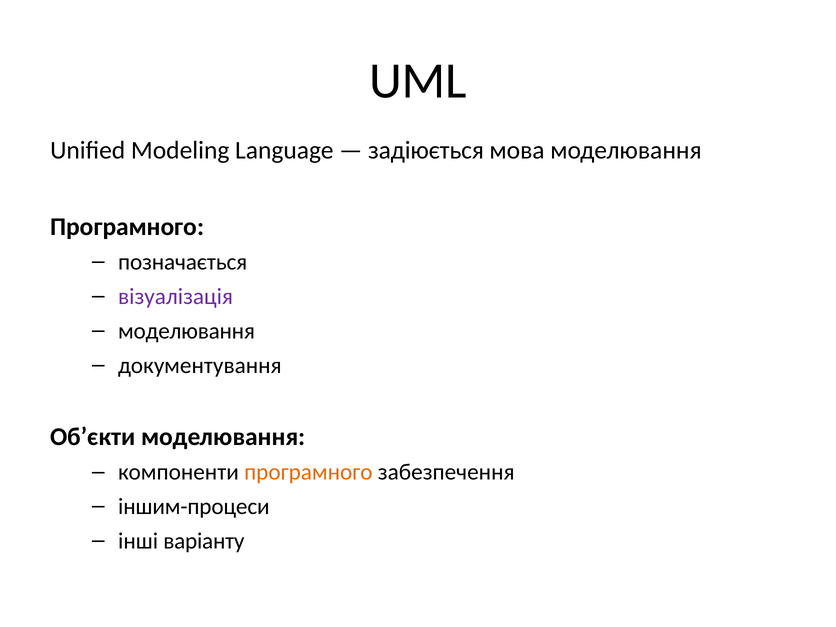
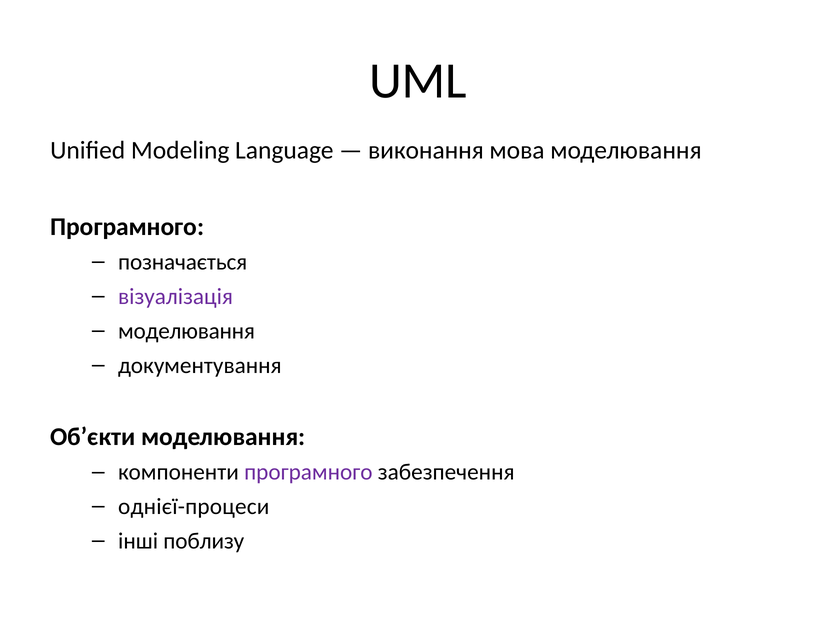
задіюється: задіюється -> виконання (426, 150)
програмного colour: orange -> purple (308, 472)
іншим-процеси: іншим-процеси -> однієї-процеси (194, 507)
варіанту: варіанту -> поблизу (204, 541)
